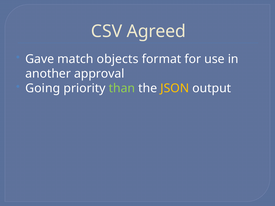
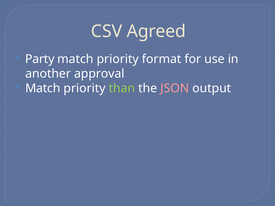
Gave: Gave -> Party (40, 59)
objects: objects -> priority (118, 59)
Going: Going -> Match (43, 88)
JSON colour: yellow -> pink (175, 88)
